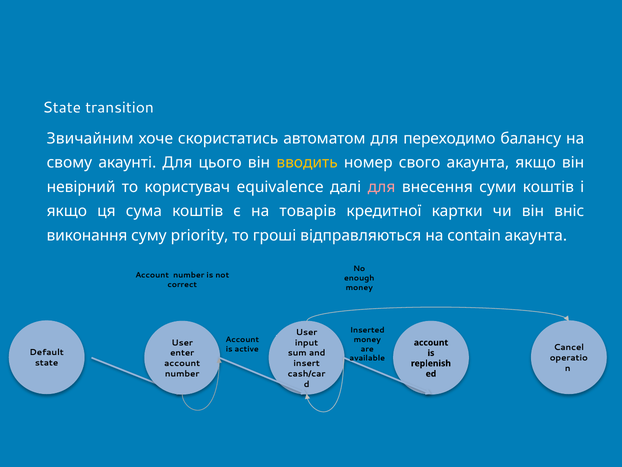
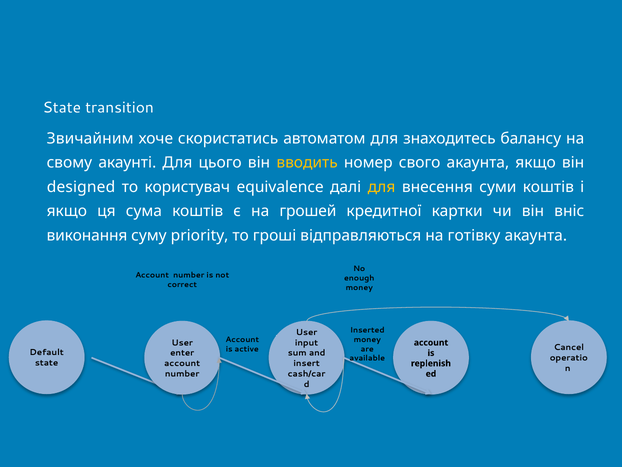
переходимо: переходимо -> знаходитесь (449, 138)
невірний: невірний -> designed (81, 187)
для colour: pink -> yellow (382, 187)
товарів: товарів -> грошей (308, 211)
contain: contain -> готівку (474, 235)
